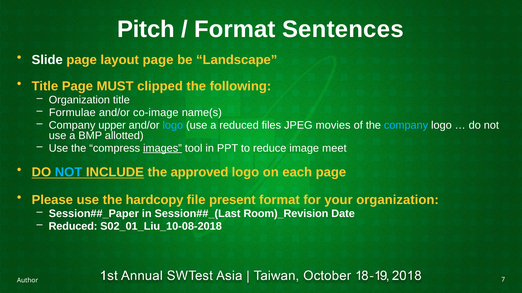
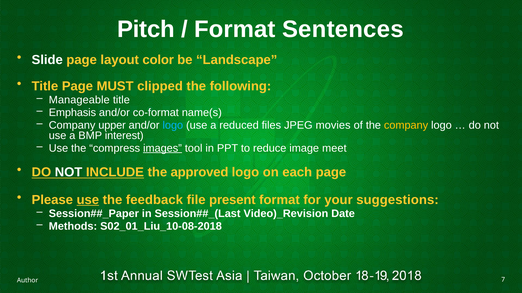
layout page: page -> color (158, 60)
Organization: Organization -> Manageable (79, 100)
Formulae: Formulae -> Emphasis (72, 113)
co-image: co-image -> co-format (156, 113)
company colour: light blue -> yellow (406, 125)
allotted: allotted -> interest (124, 136)
NOT colour: light blue -> white (69, 173)
use underline: none -> present (88, 200)
hardcopy: hardcopy -> feedback (154, 200)
your organization: organization -> suggestions (397, 200)
Room)_Revision: Room)_Revision -> Video)_Revision (286, 214)
Reduced: Reduced -> Methods (73, 227)
